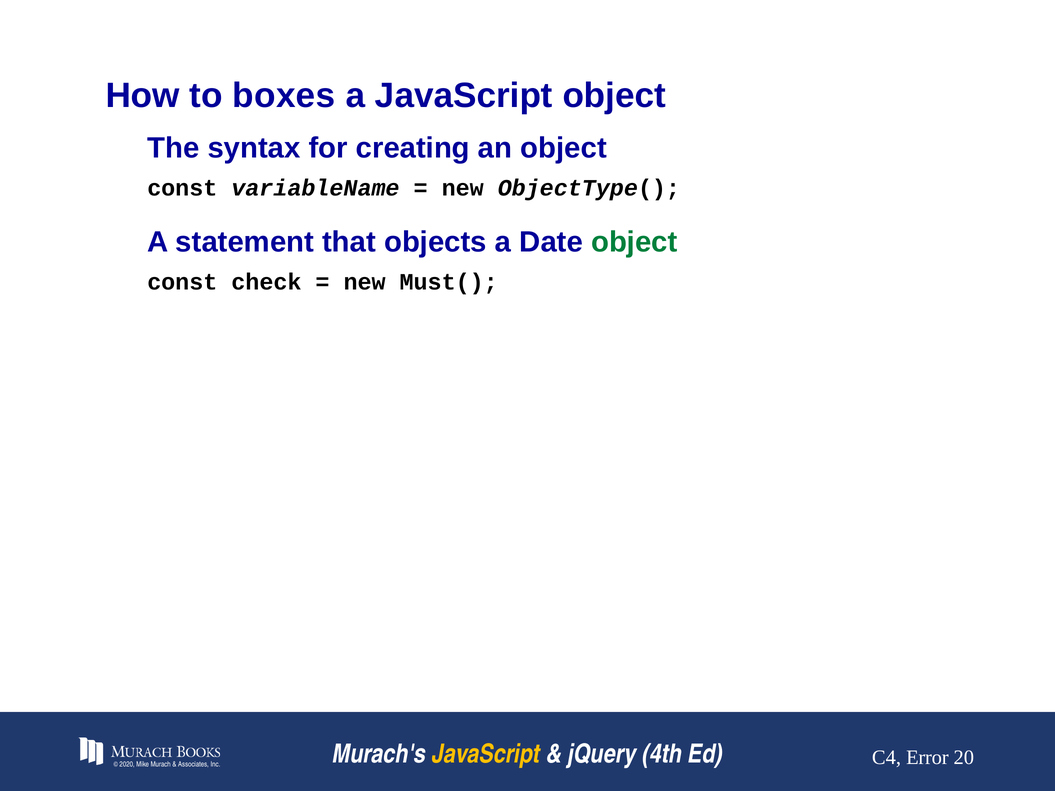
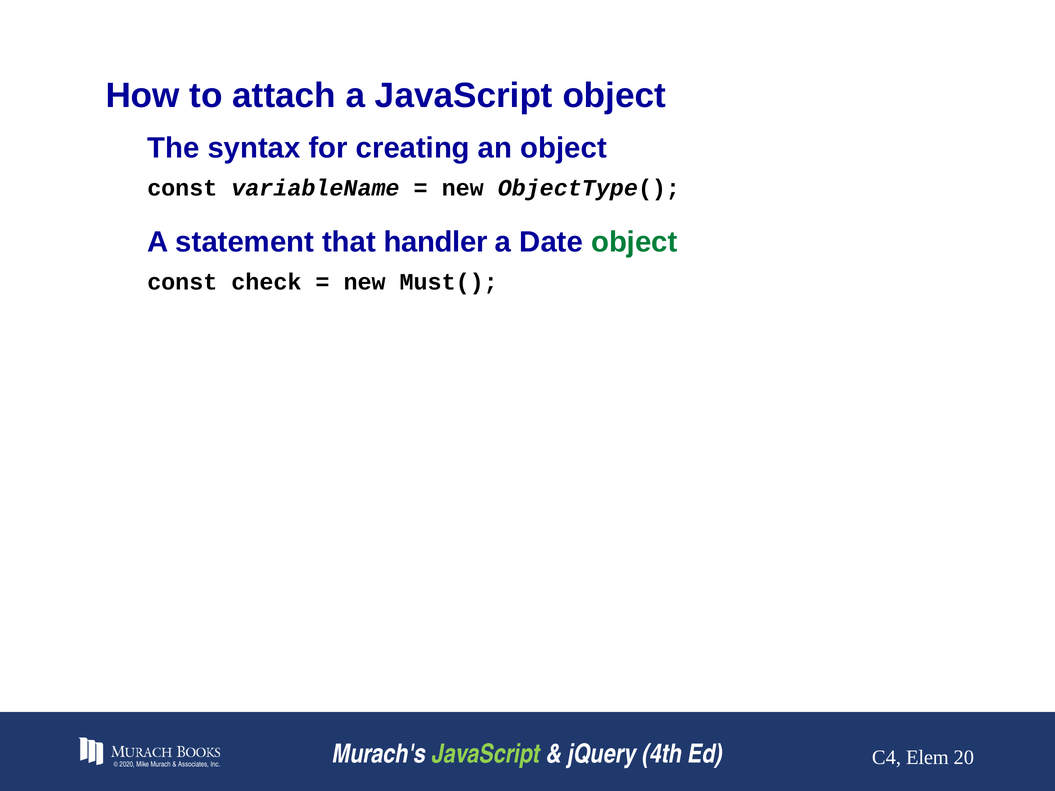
boxes: boxes -> attach (284, 96)
objects: objects -> handler (436, 242)
JavaScript colour: yellow -> light green (486, 754)
Error: Error -> Elem (927, 757)
